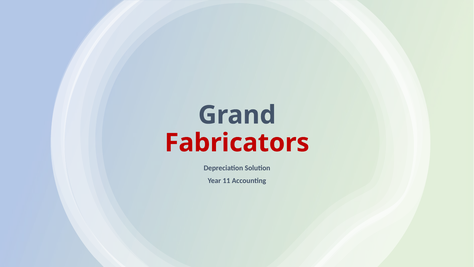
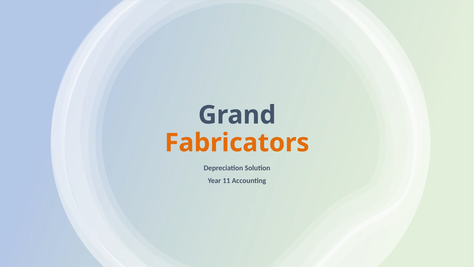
Fabricators colour: red -> orange (237, 143)
